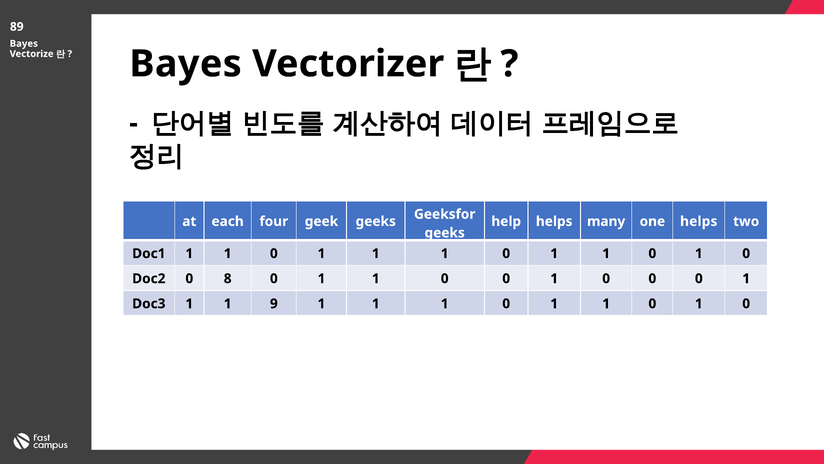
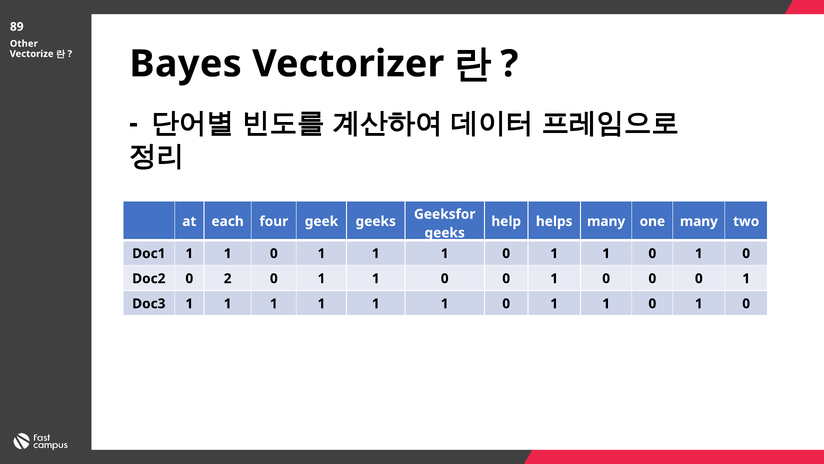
Bayes: Bayes -> Other (24, 44)
one helps: helps -> many (699, 221)
8: 8 -> 2 (228, 278)
Doc3 1 1 9: 9 -> 1 (274, 303)
